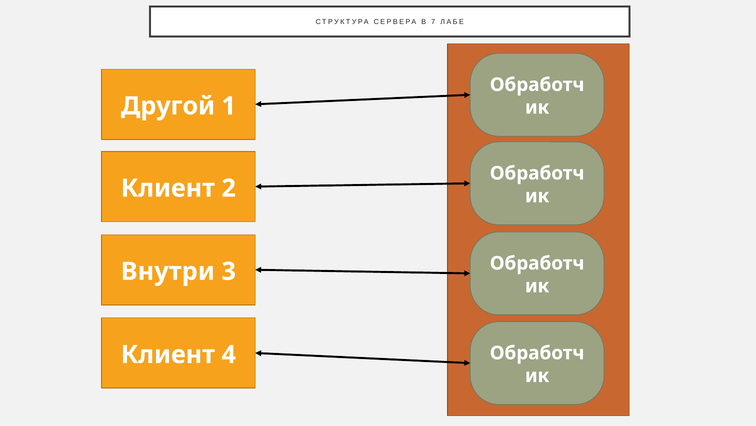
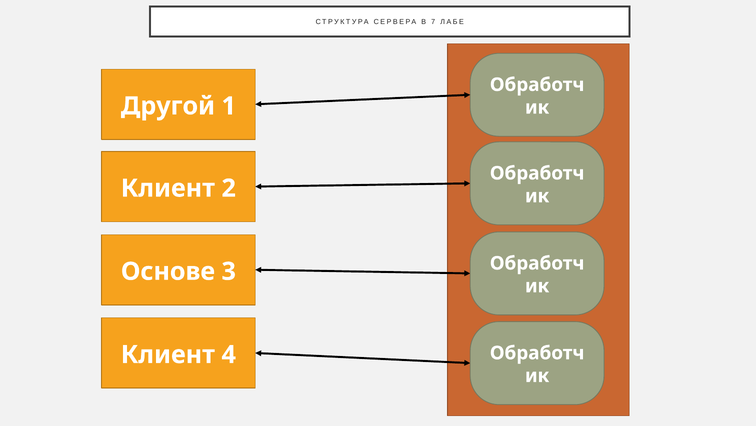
Внутри: Внутри -> Основе (168, 271)
